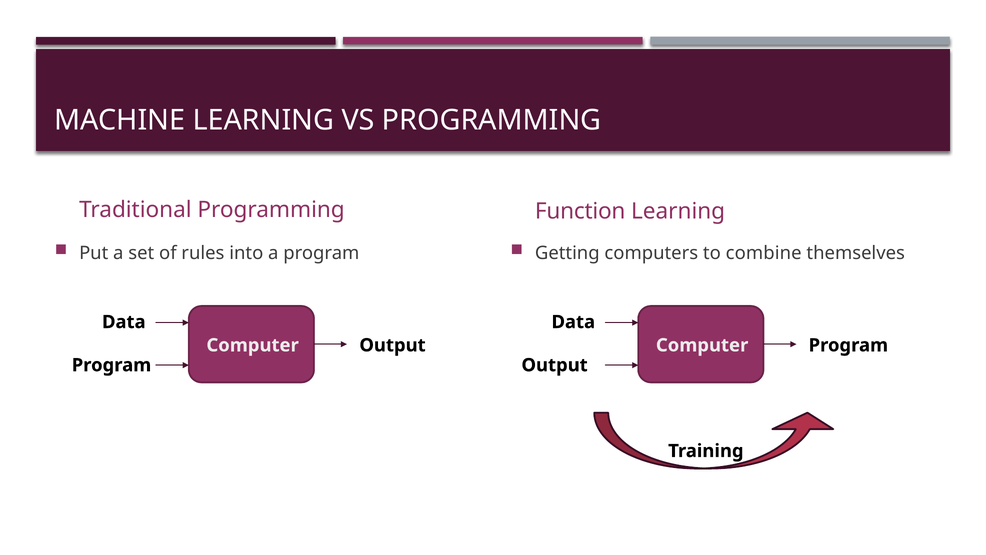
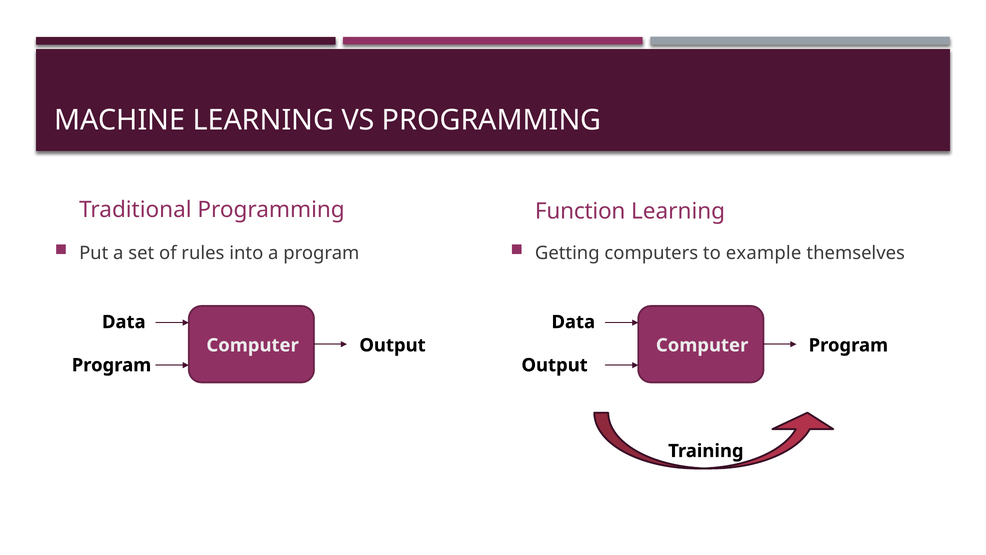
combine: combine -> example (764, 253)
